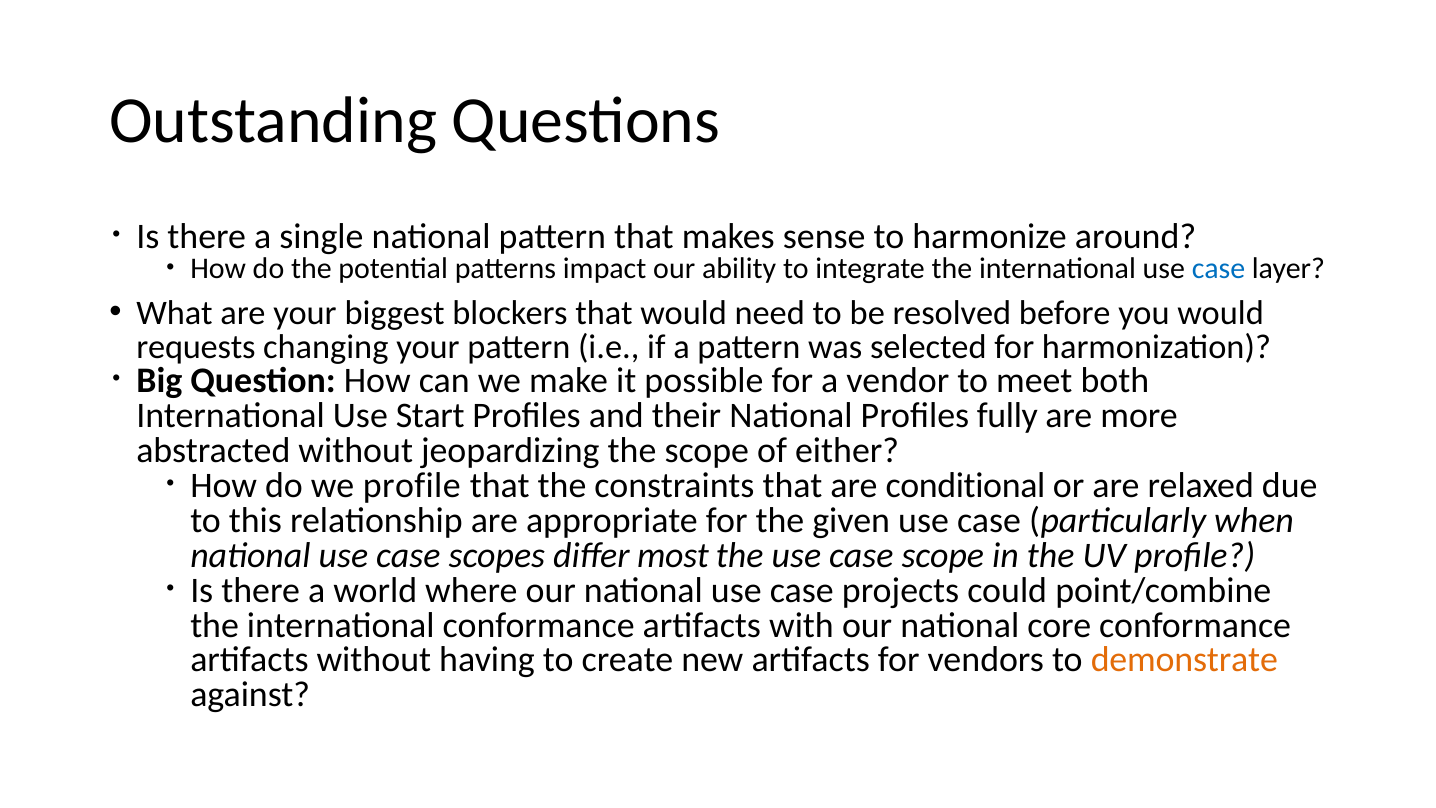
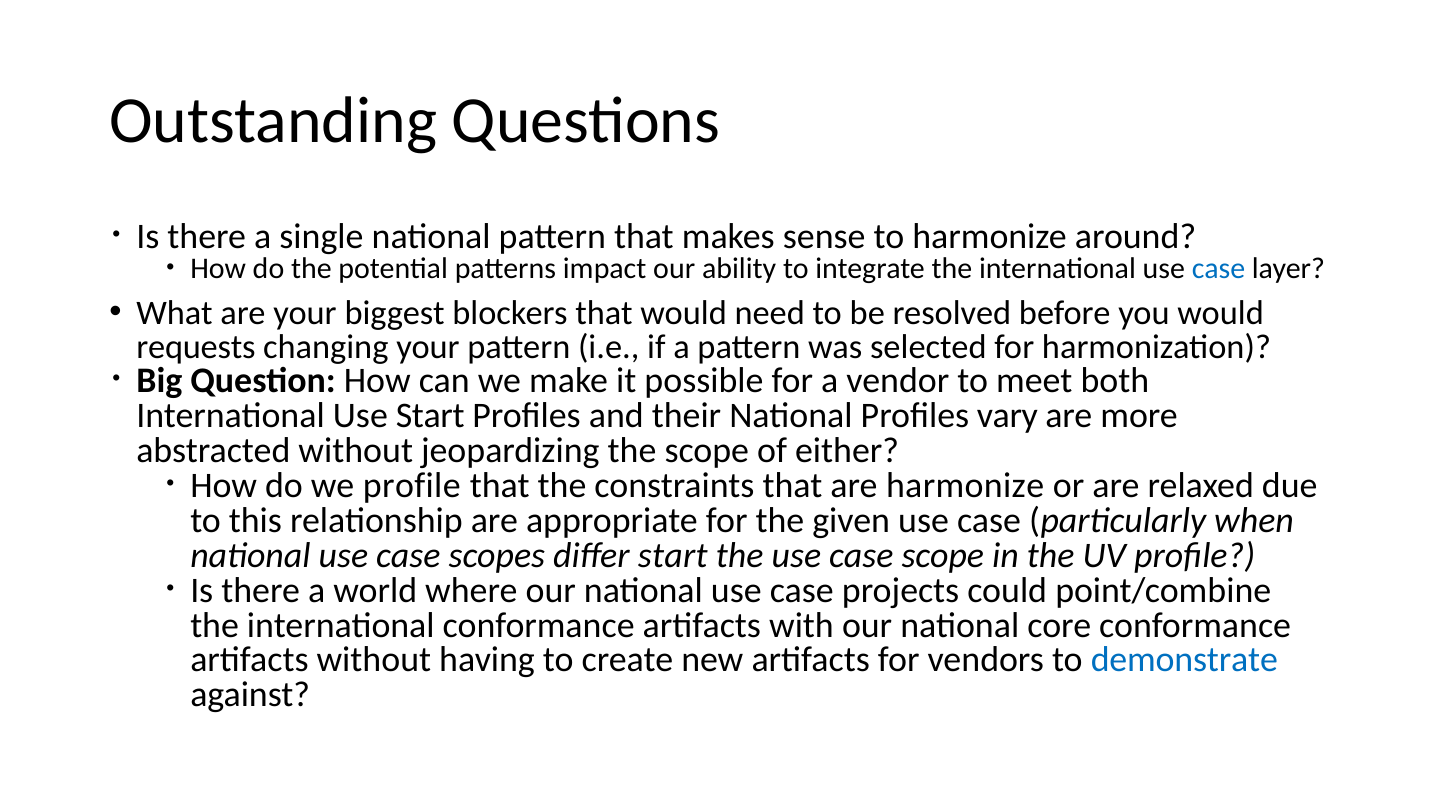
fully: fully -> vary (1007, 416)
are conditional: conditional -> harmonize (965, 485)
differ most: most -> start (673, 555)
demonstrate colour: orange -> blue (1184, 660)
